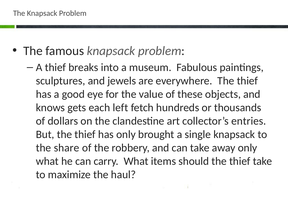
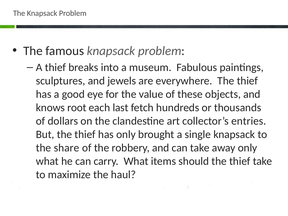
gets: gets -> root (77, 108)
left: left -> last (121, 108)
